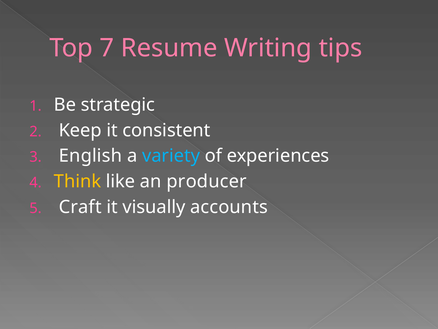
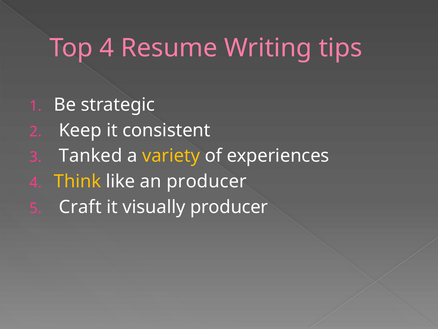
Top 7: 7 -> 4 (107, 48)
English: English -> Tanked (90, 156)
variety colour: light blue -> yellow (171, 156)
visually accounts: accounts -> producer (229, 207)
